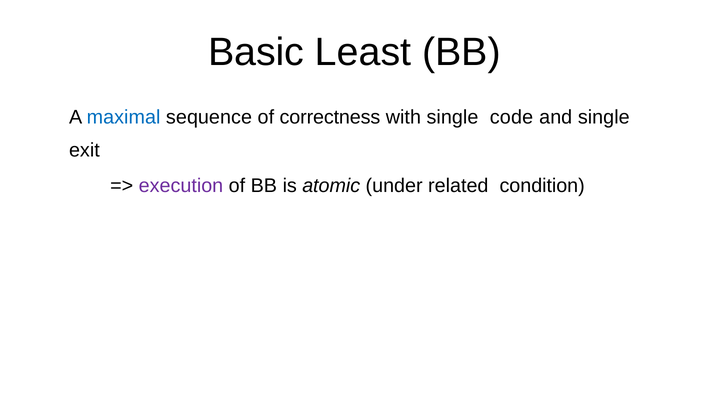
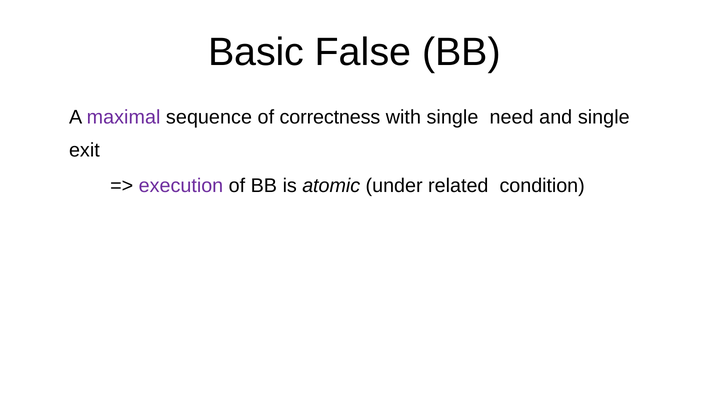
Least: Least -> False (363, 52)
maximal colour: blue -> purple (124, 117)
code: code -> need (512, 117)
